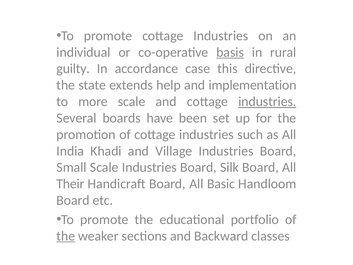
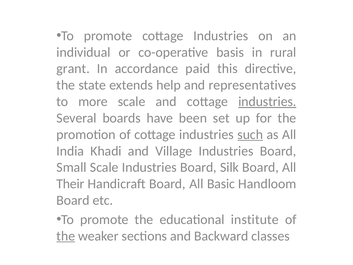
basis underline: present -> none (230, 52)
guilty: guilty -> grant (73, 69)
case: case -> paid (198, 69)
implementation: implementation -> representatives (252, 85)
such underline: none -> present (250, 134)
portfolio: portfolio -> institute (255, 219)
